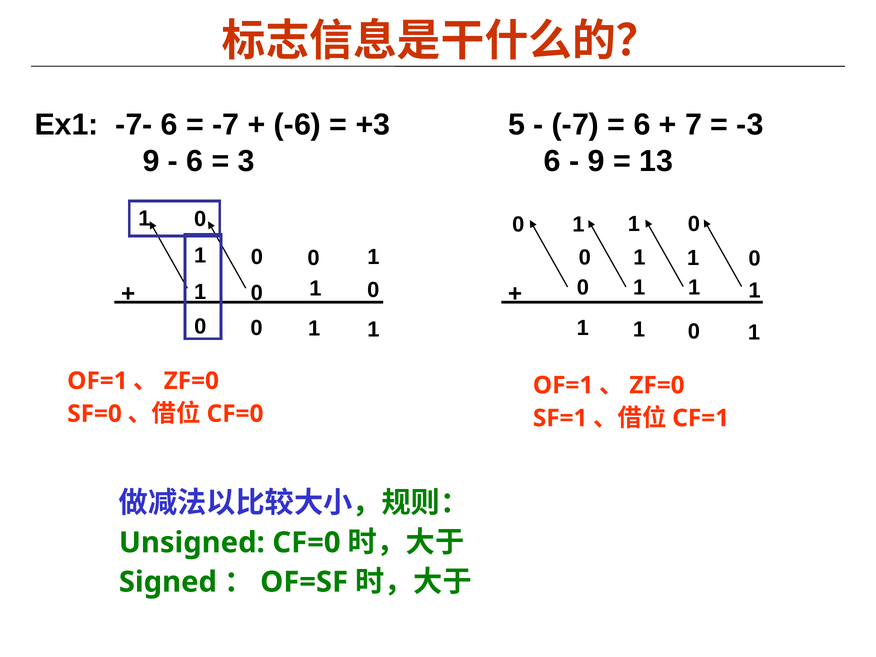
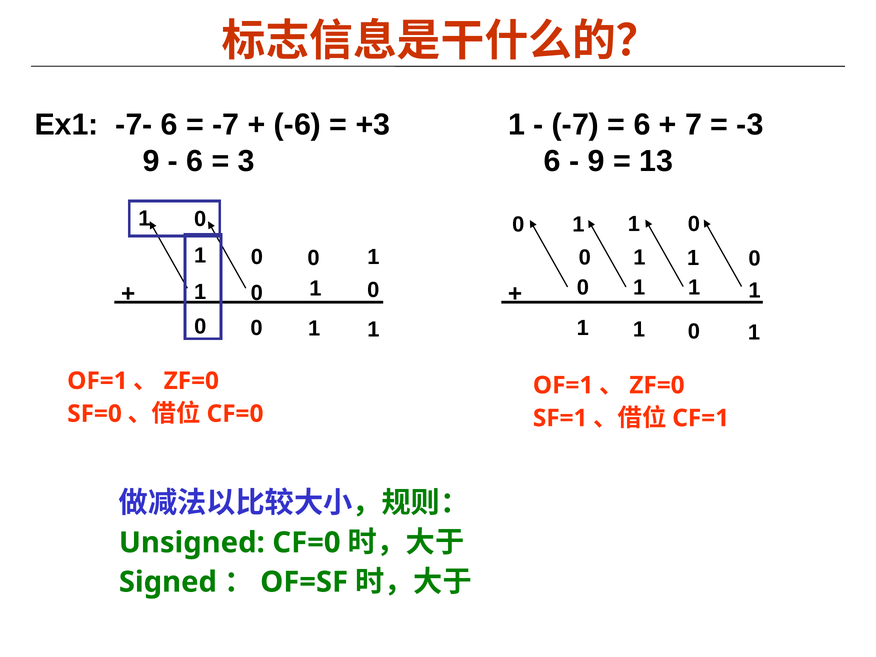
+3 5: 5 -> 1 (517, 124)
